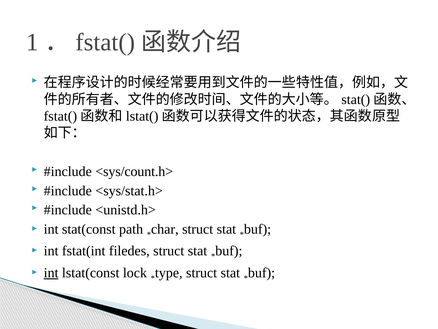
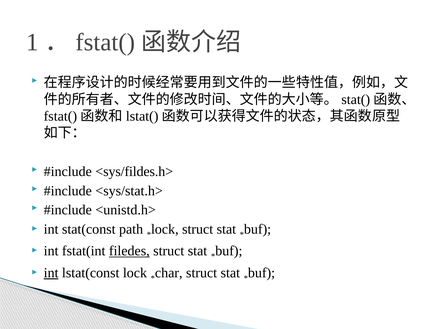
<sys/count.h>: <sys/count.h> -> <sys/fildes.h> (134, 171)
char: char -> lock (165, 229)
filedes underline: none -> present (129, 251)
type: type -> char (169, 272)
